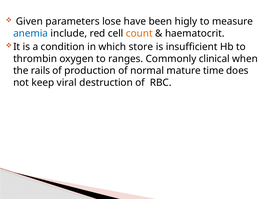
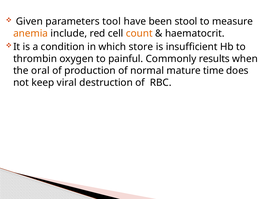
lose: lose -> tool (112, 21)
higly: higly -> stool (186, 21)
anemia colour: blue -> orange (31, 33)
ranges: ranges -> painful (126, 59)
clinical: clinical -> results (214, 59)
rails: rails -> oral (40, 71)
